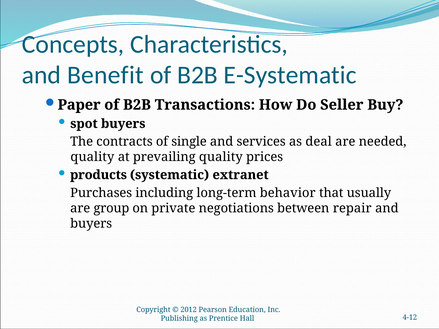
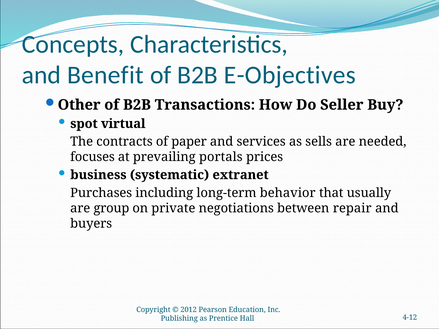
E-Systematic: E-Systematic -> E-Objectives (290, 75)
Paper: Paper -> Other (79, 105)
spot buyers: buyers -> virtual (123, 124)
single: single -> paper (189, 142)
deal: deal -> sells (319, 142)
quality: quality -> focuses (92, 157)
prevailing quality: quality -> portals (221, 157)
products: products -> business (98, 175)
